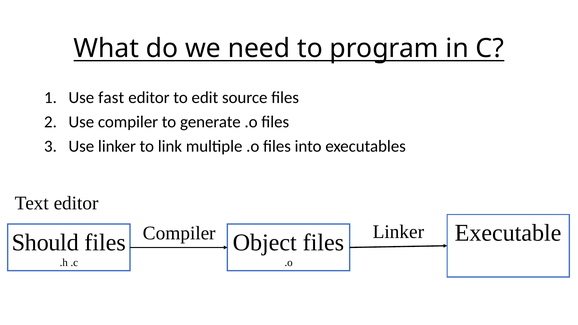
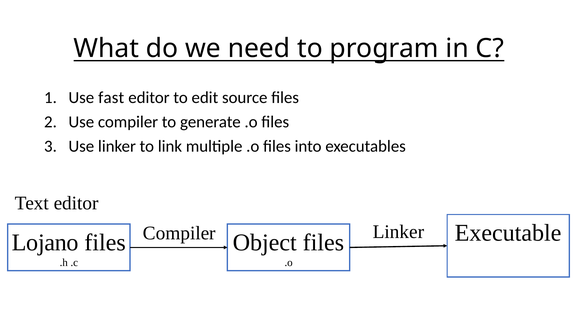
Should: Should -> Lojano (45, 243)
